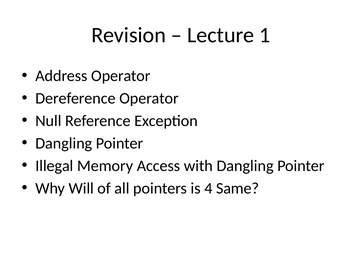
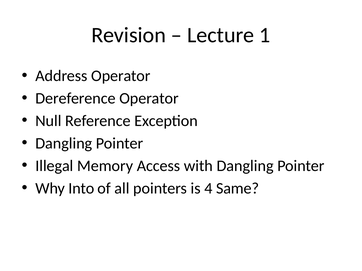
Will: Will -> Into (81, 189)
